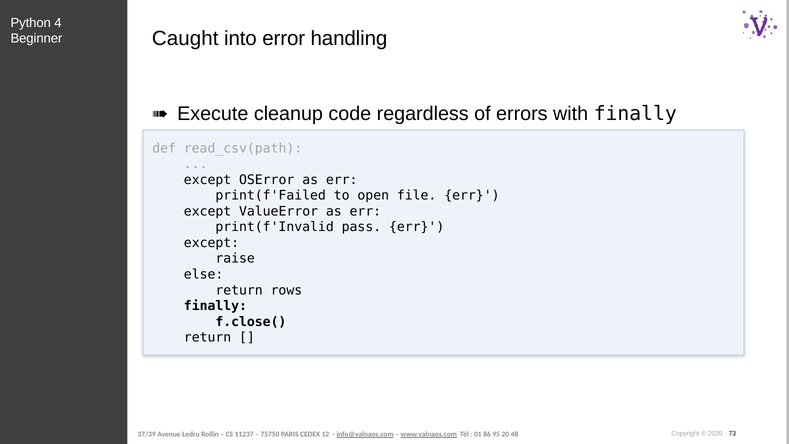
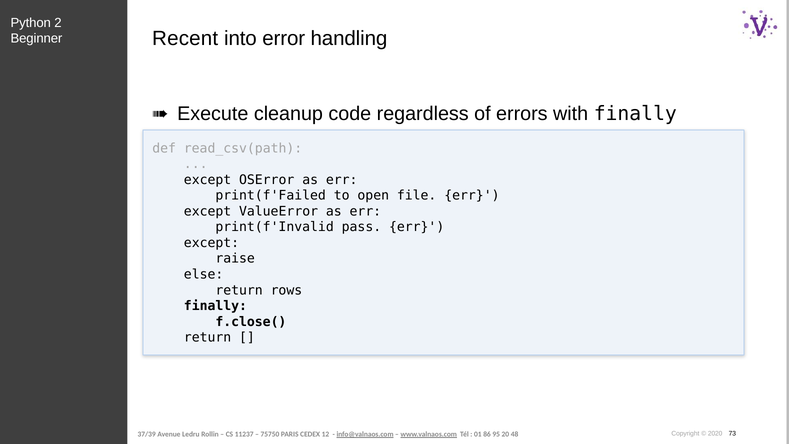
4: 4 -> 2 (58, 23)
Caught: Caught -> Recent (185, 38)
